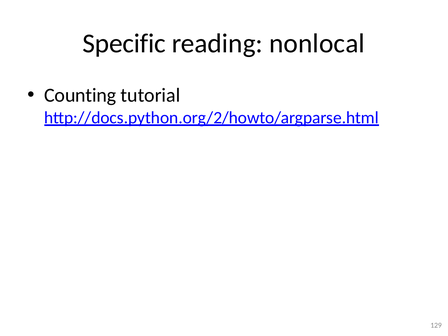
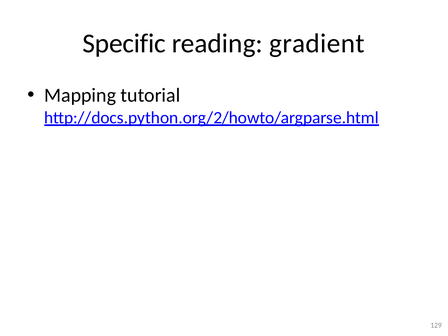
nonlocal: nonlocal -> gradient (317, 43)
Counting: Counting -> Mapping (80, 95)
